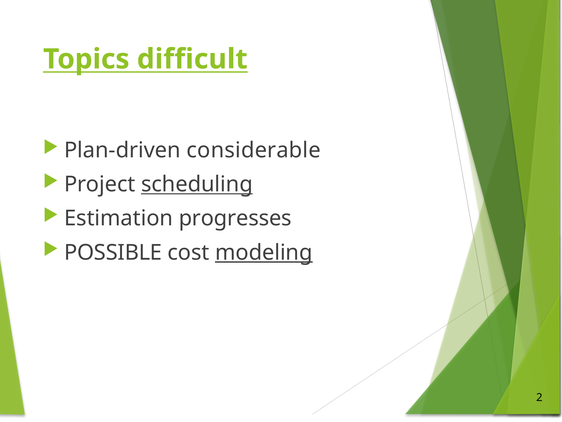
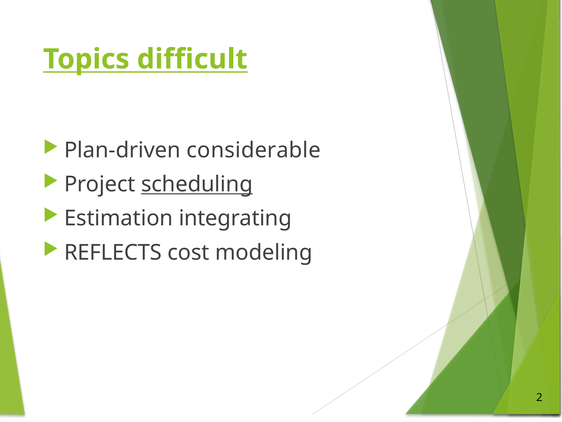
progresses: progresses -> integrating (235, 218)
POSSIBLE: POSSIBLE -> REFLECTS (113, 252)
modeling underline: present -> none (264, 252)
